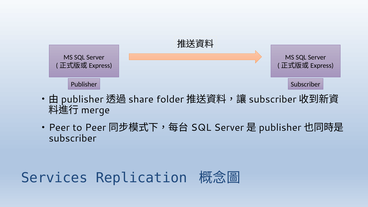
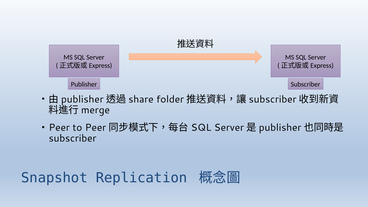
Services: Services -> Snapshot (54, 178)
